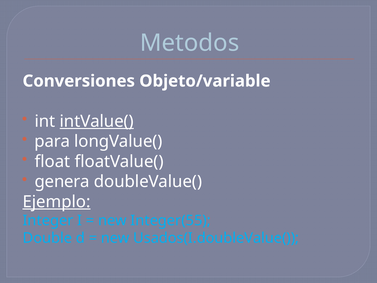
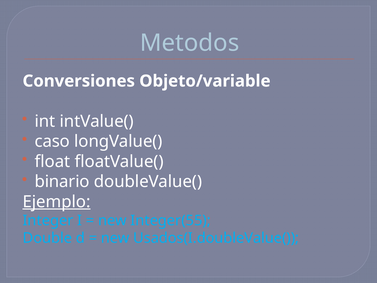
intValue( underline: present -> none (97, 121)
para: para -> caso (52, 141)
genera: genera -> binario (62, 182)
